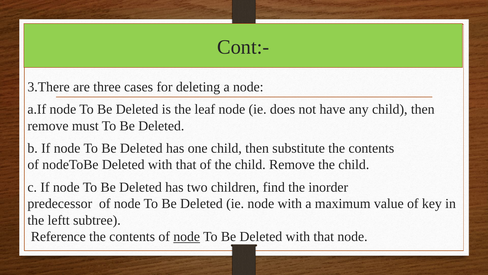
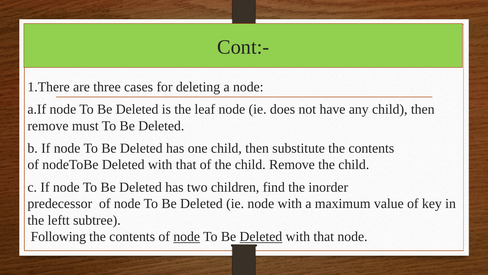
3.There: 3.There -> 1.There (49, 87)
Reference: Reference -> Following (58, 236)
Deleted underline: none -> present (261, 236)
